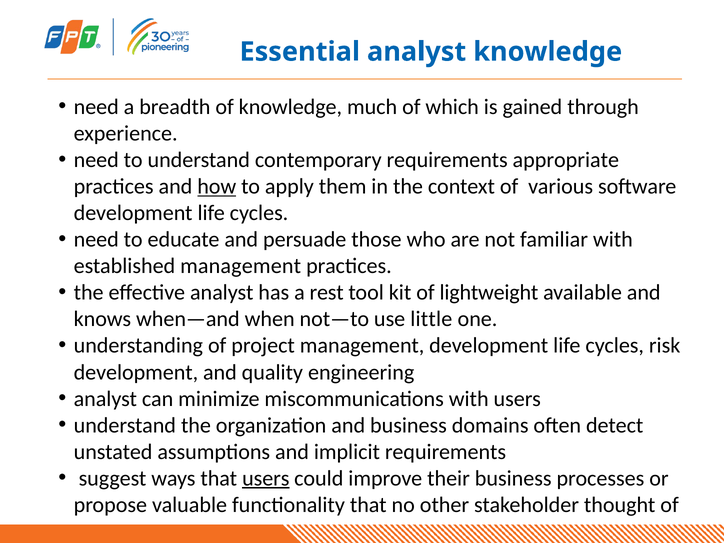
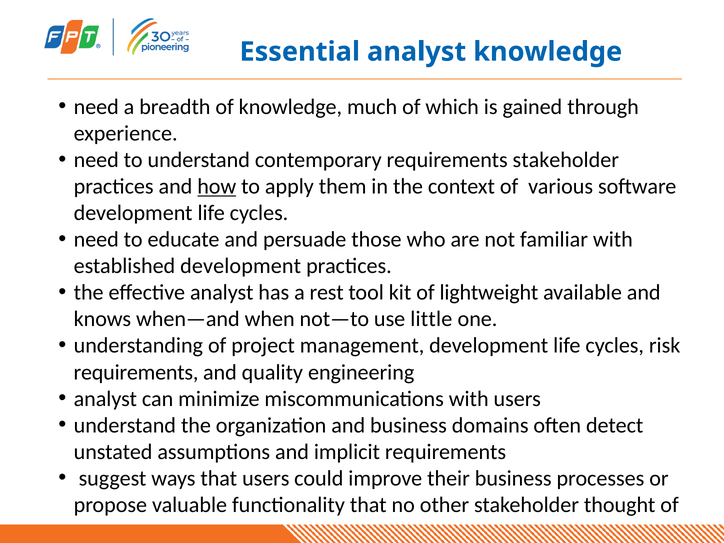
requirements appropriate: appropriate -> stakeholder (566, 160)
established management: management -> development (241, 266)
development: development -> requirements (136, 372)
users underline: present -> none (266, 478)
